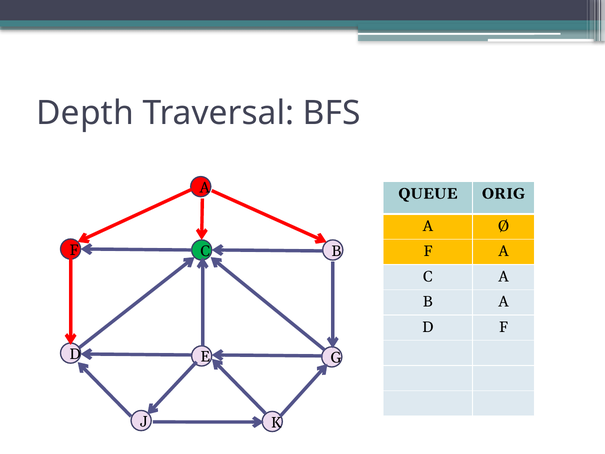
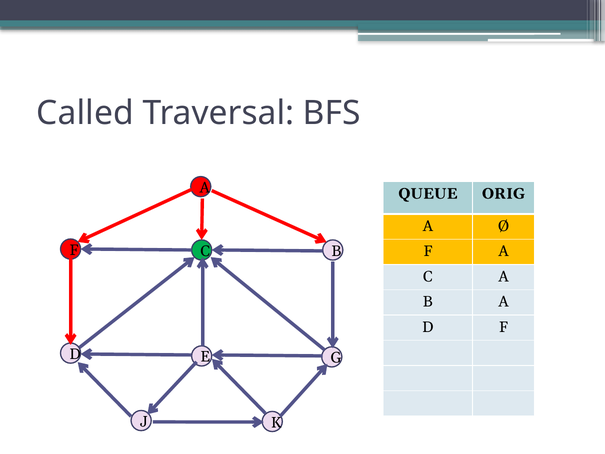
Depth: Depth -> Called (85, 113)
